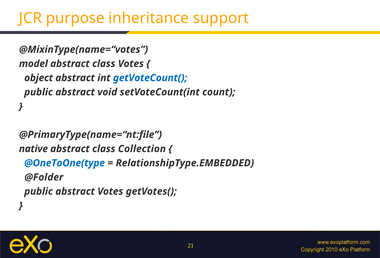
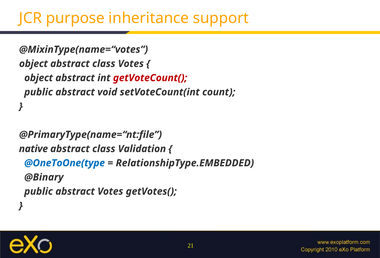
model: model -> object (33, 64)
getVoteCount( colour: blue -> red (150, 78)
Collection: Collection -> Validation (142, 148)
@Folder: @Folder -> @Binary (44, 177)
